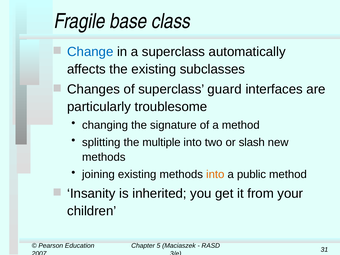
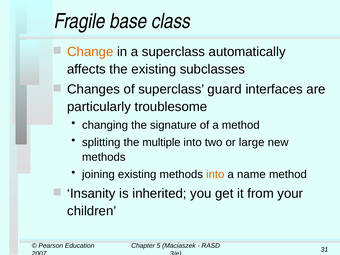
Change colour: blue -> orange (90, 52)
slash: slash -> large (252, 142)
public: public -> name (251, 174)
